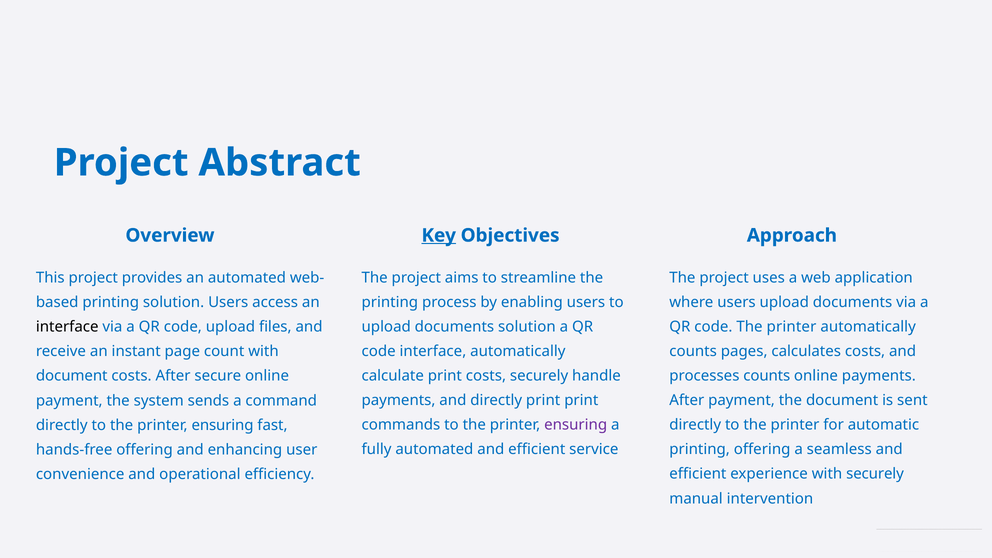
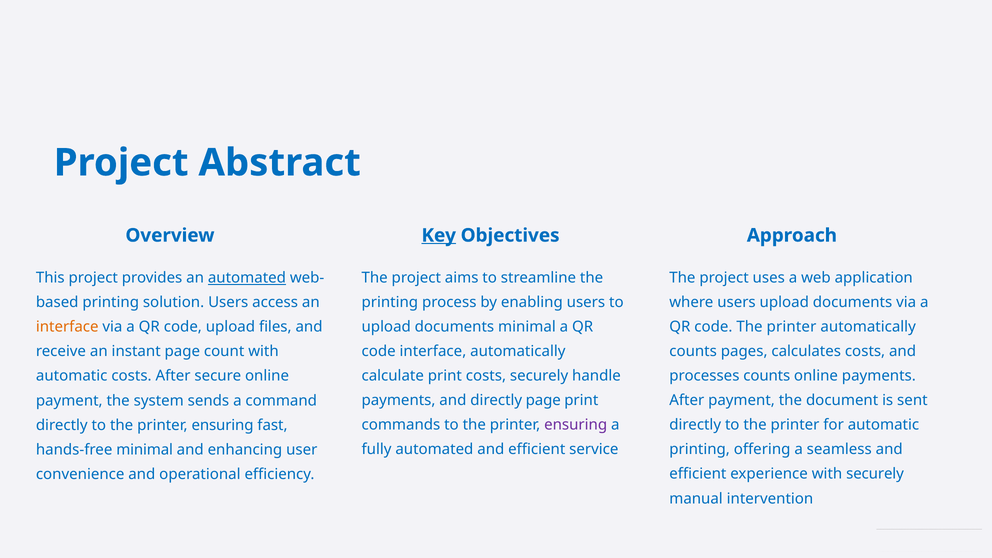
automated underline: none -> present (247, 278)
documents solution: solution -> minimal (527, 327)
interface colour: black -> orange (67, 327)
document: document -> automatic (72, 376)
directly print: print -> page (543, 400)
hands-free offering: offering -> minimal (145, 450)
